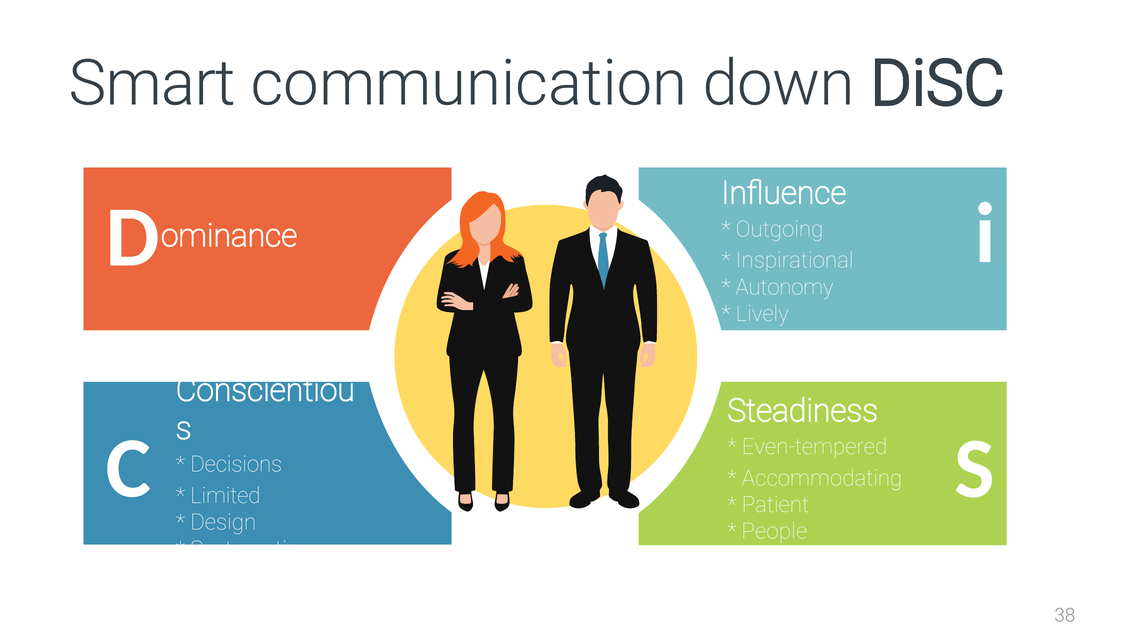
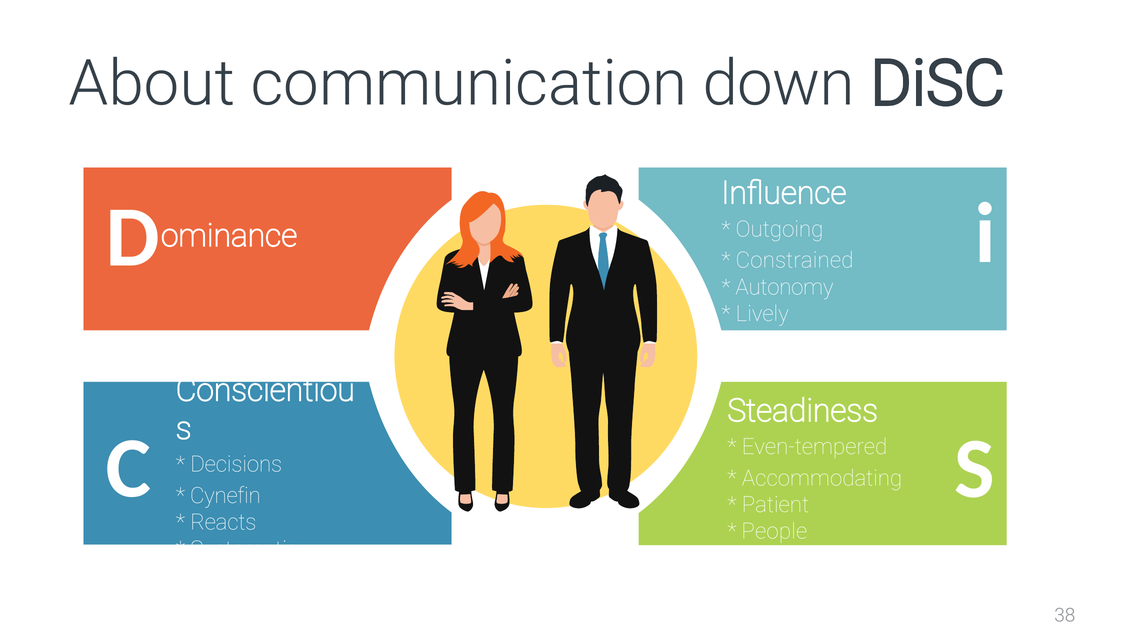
Smart: Smart -> About (152, 84)
Inspirational: Inspirational -> Constrained (795, 260)
Limited: Limited -> Cynefin (225, 495)
Design: Design -> Reacts (223, 522)
